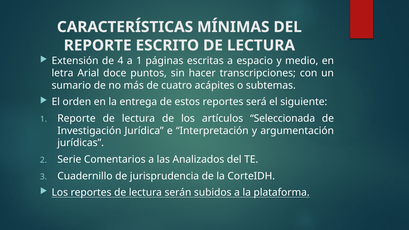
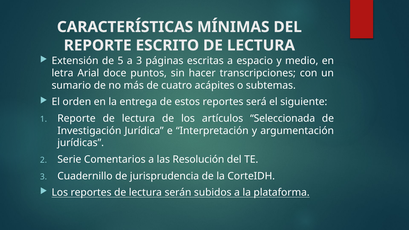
4: 4 -> 5 (120, 61)
a 1: 1 -> 3 (139, 61)
Analizados: Analizados -> Resolución (198, 160)
